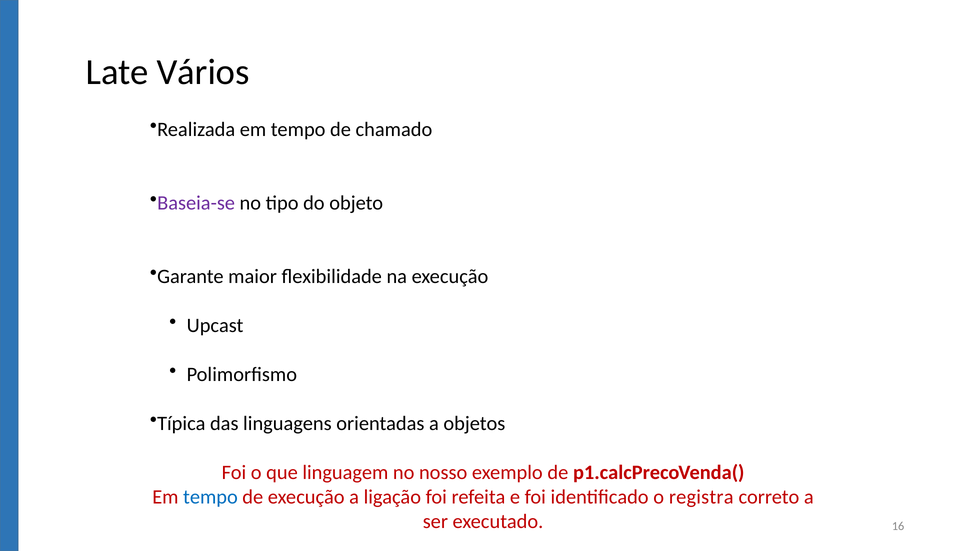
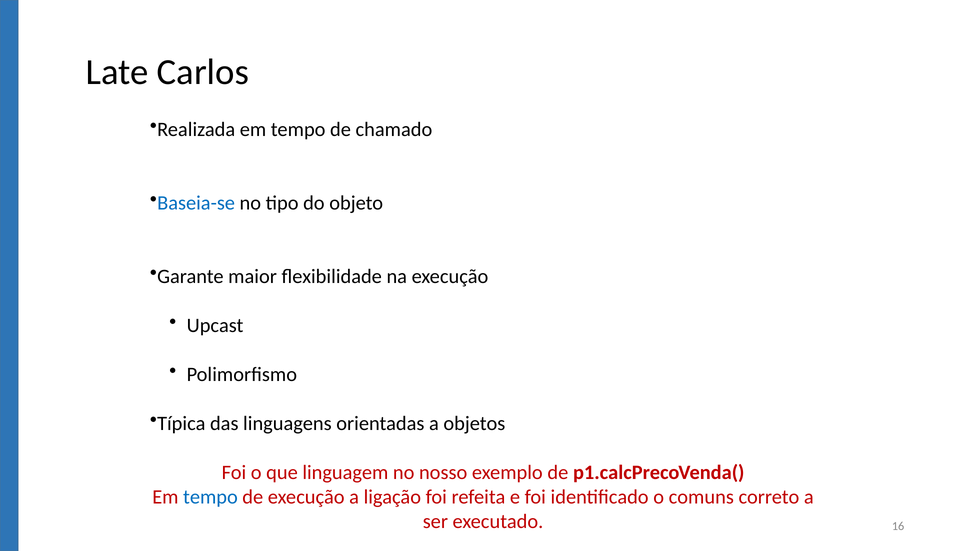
Vários: Vários -> Carlos (203, 72)
Baseia-se colour: purple -> blue (196, 203)
registra: registra -> comuns (701, 497)
